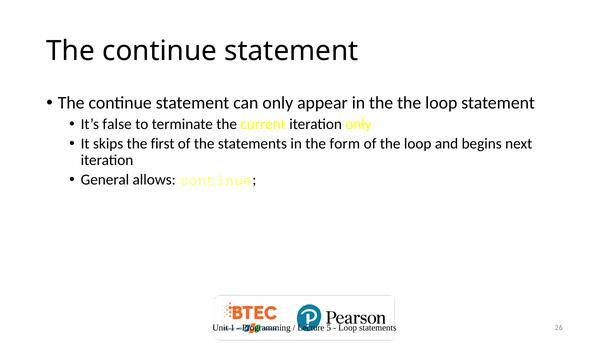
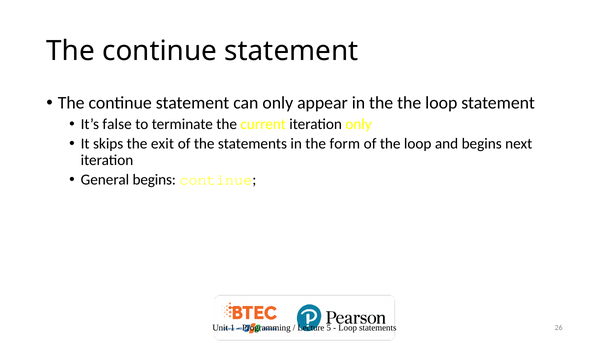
first: first -> exit (162, 144)
General allows: allows -> begins (154, 180)
